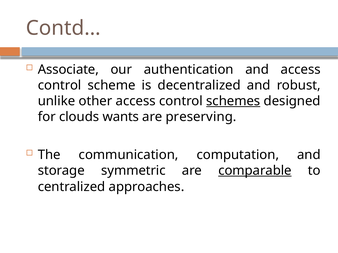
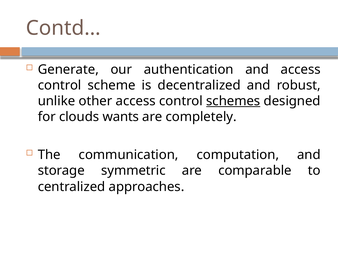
Associate: Associate -> Generate (68, 70)
preserving: preserving -> completely (201, 117)
comparable underline: present -> none (255, 171)
